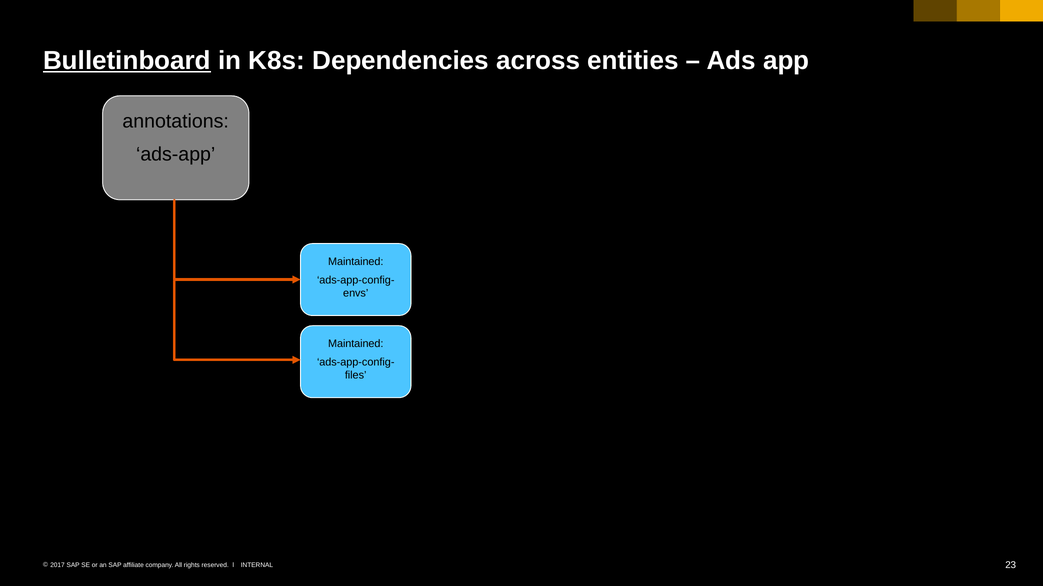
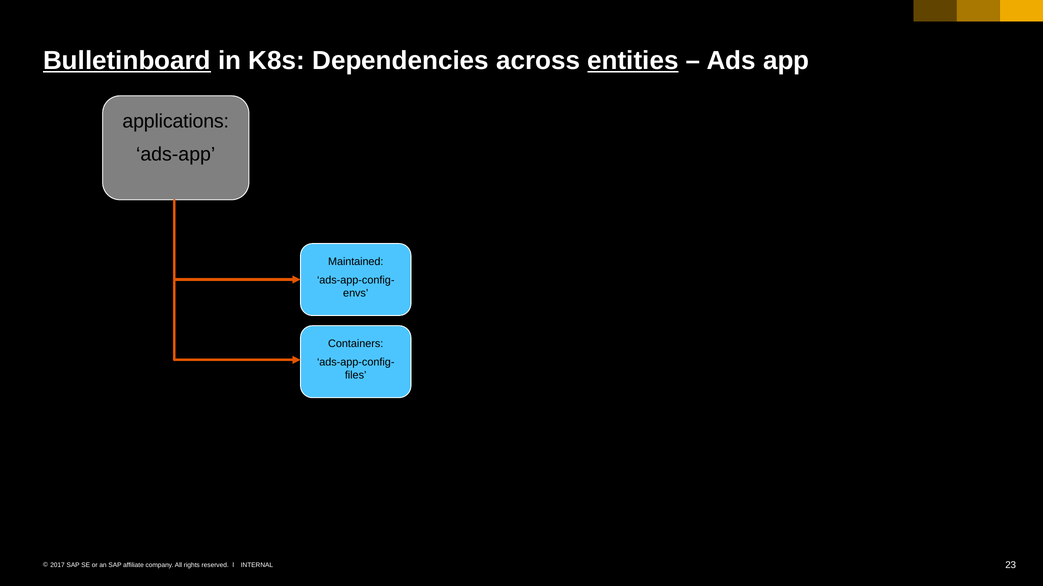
entities underline: none -> present (633, 61)
annotations: annotations -> applications (176, 121)
Maintained: Maintained -> Containers (356, 344)
